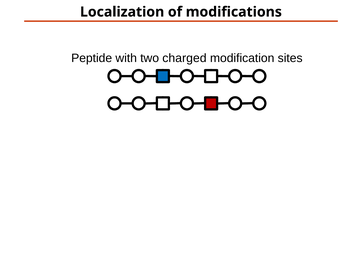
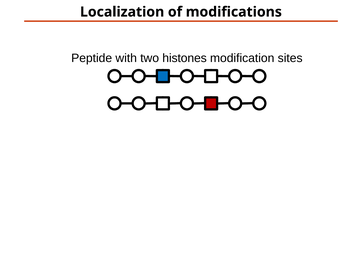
charged: charged -> histones (185, 58)
